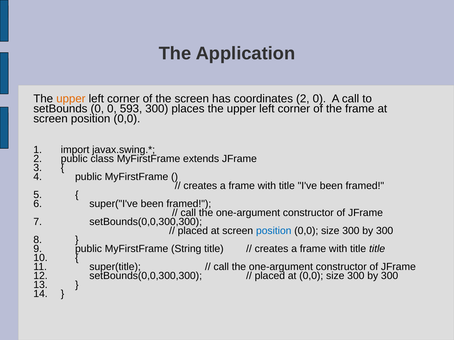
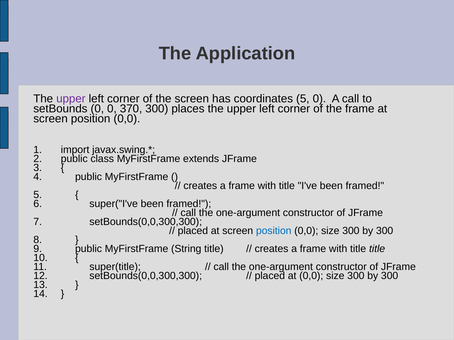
upper colour: orange -> purple (71, 99)
coordinates 2: 2 -> 5 (303, 99)
593: 593 -> 370 (131, 109)
